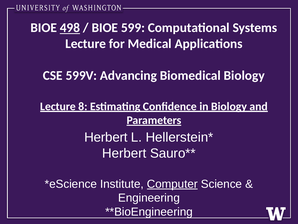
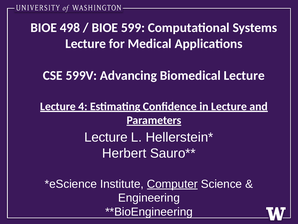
498 underline: present -> none (70, 28)
Biomedical Biology: Biology -> Lecture (244, 75)
8: 8 -> 4 (83, 106)
in Biology: Biology -> Lecture (229, 106)
Herbert: Herbert -> Lecture (106, 137)
